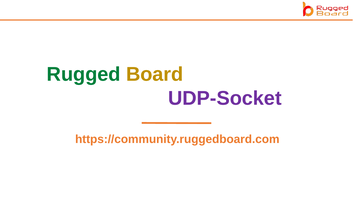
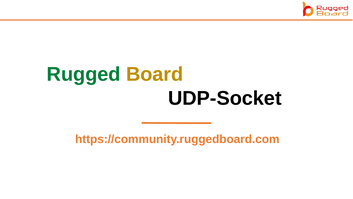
UDP-Socket colour: purple -> black (225, 98)
